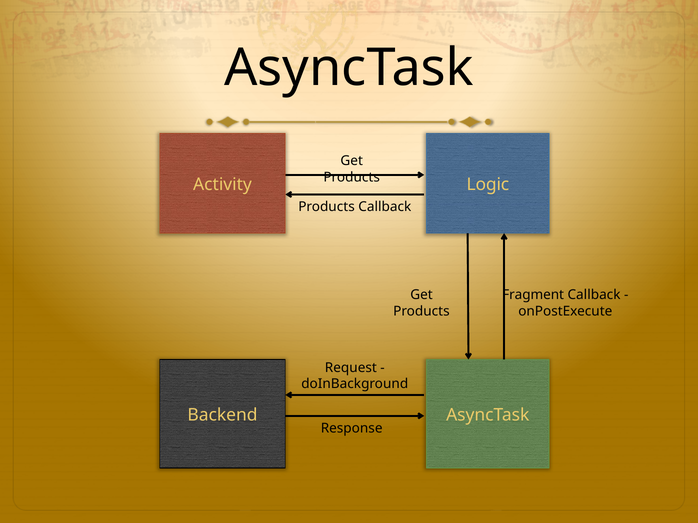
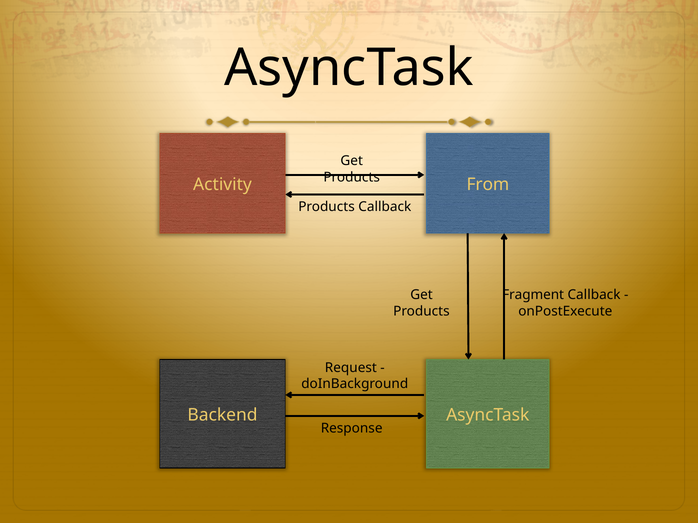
Logic: Logic -> From (488, 185)
